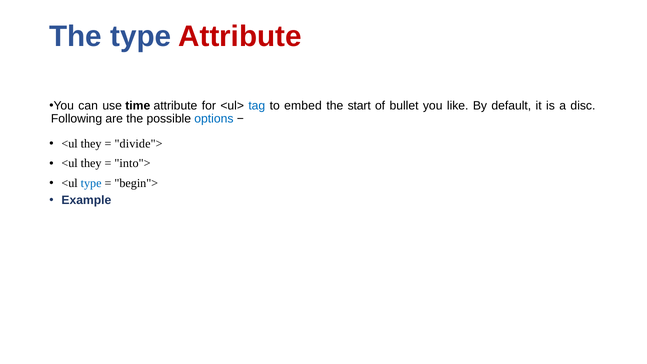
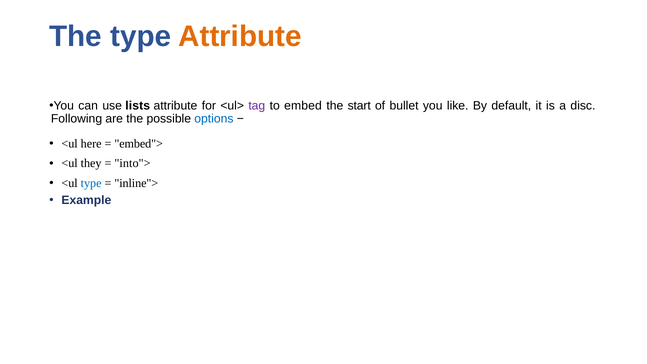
Attribute colour: red -> orange (240, 37)
time: time -> lists (138, 106)
tag colour: blue -> purple (257, 106)
they: they -> here (91, 144)
divide">: divide"> -> embed"> (139, 144)
begin">: begin"> -> inline"> (136, 183)
